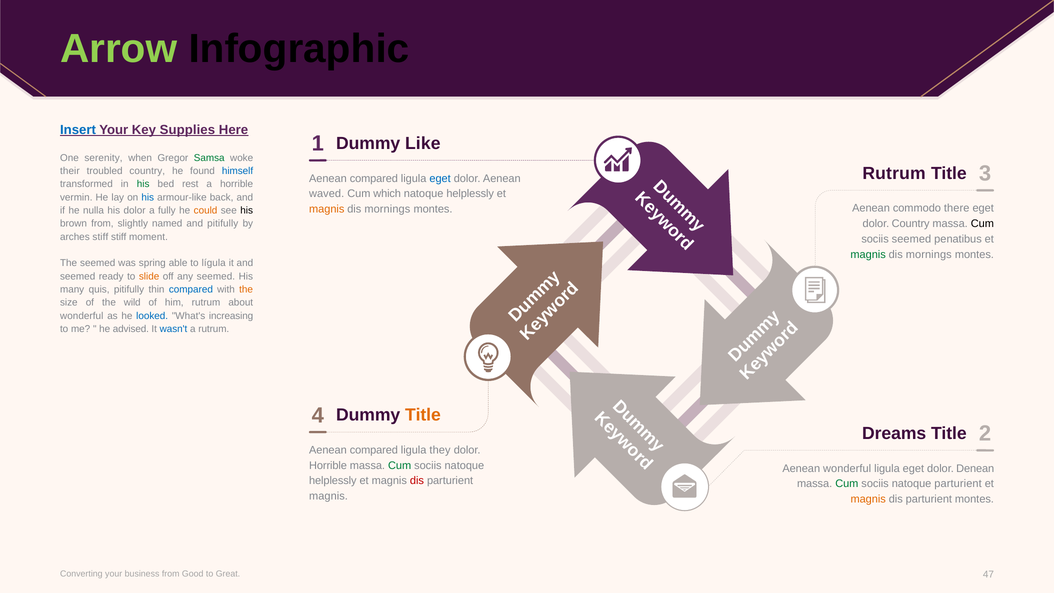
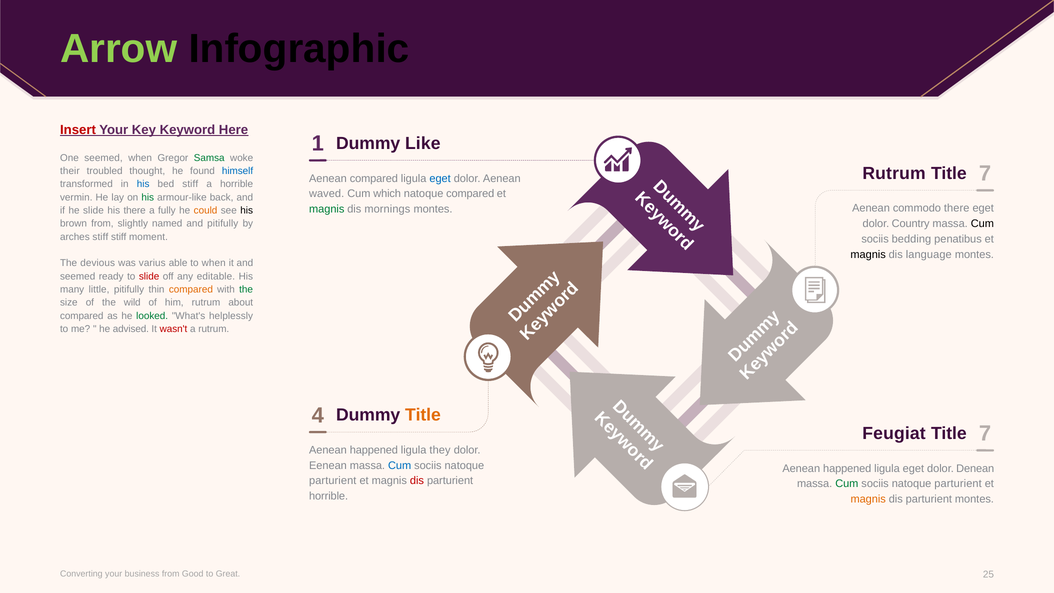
Insert colour: blue -> red (78, 130)
Supplies: Supplies -> Keyword (187, 130)
One serenity: serenity -> seemed (103, 158)
3: 3 -> 7 (985, 174)
troubled country: country -> thought (147, 171)
his colour: green -> blue (143, 184)
bed rest: rest -> stiff (190, 184)
helplessly: helplessly -> compared (470, 194)
his colour: blue -> green (148, 197)
magnis colour: orange -> green (327, 209)
he nulla: nulla -> slide (93, 210)
his dolor: dolor -> there (135, 210)
sociis seemed: seemed -> bedding (911, 239)
magnis colour: green -> black (868, 254)
mornings: mornings -> language (929, 254)
The seemed: seemed -> devious (98, 263)
spring: spring -> varius (152, 263)
to lígula: lígula -> when (214, 263)
slide colour: orange -> red (149, 276)
any seemed: seemed -> editable (216, 276)
quis: quis -> little (99, 289)
compared colour: blue -> orange (191, 289)
the colour: orange -> green (246, 289)
wonderful: wonderful -> compared (82, 316)
looked colour: blue -> green (152, 316)
increasing: increasing -> helplessly (231, 316)
wasn't colour: blue -> red (174, 329)
Dreams: Dreams -> Feugiat (894, 433)
2: 2 -> 7 (985, 433)
compared: compared -> happened (374, 450)
Horrible: Horrible -> Eenean (328, 465)
Cum colour: green -> blue (400, 465)
wonderful: wonderful -> happened (847, 468)
helplessly: helplessly -> parturient (333, 481)
magnis: magnis -> horrible (329, 496)
47: 47 -> 25 (988, 575)
